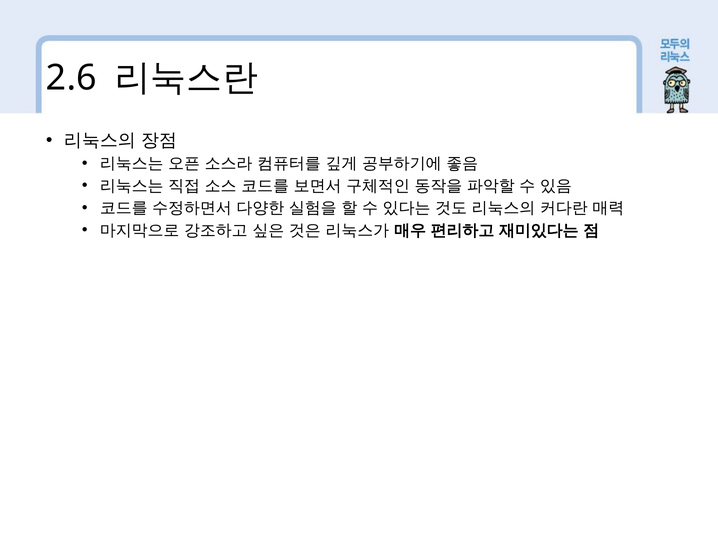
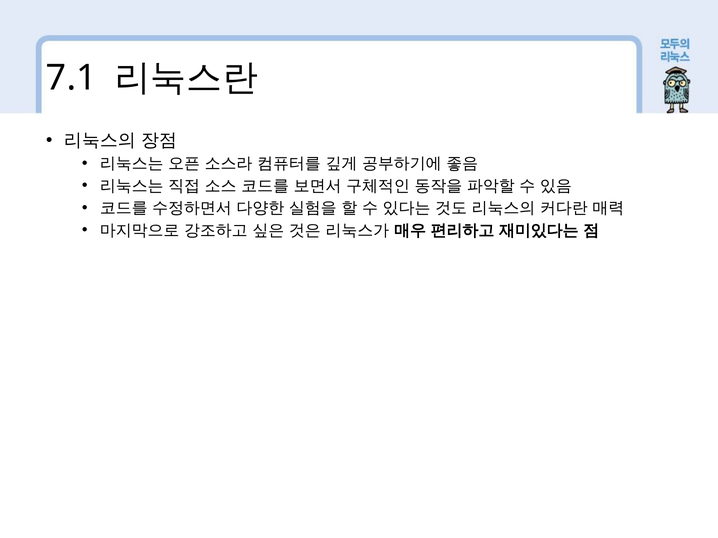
2.6: 2.6 -> 7.1 (71, 78)
